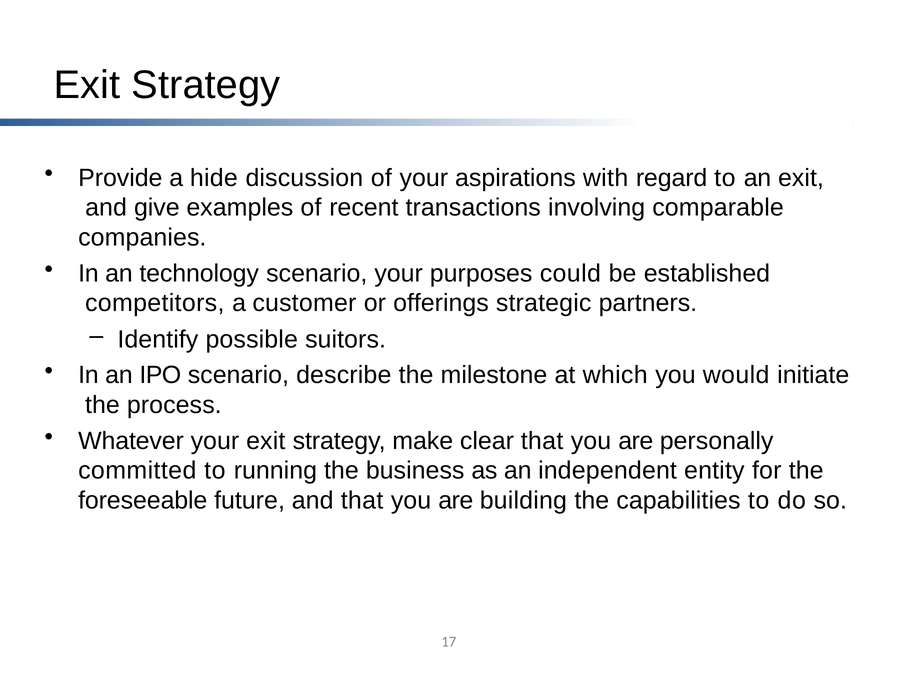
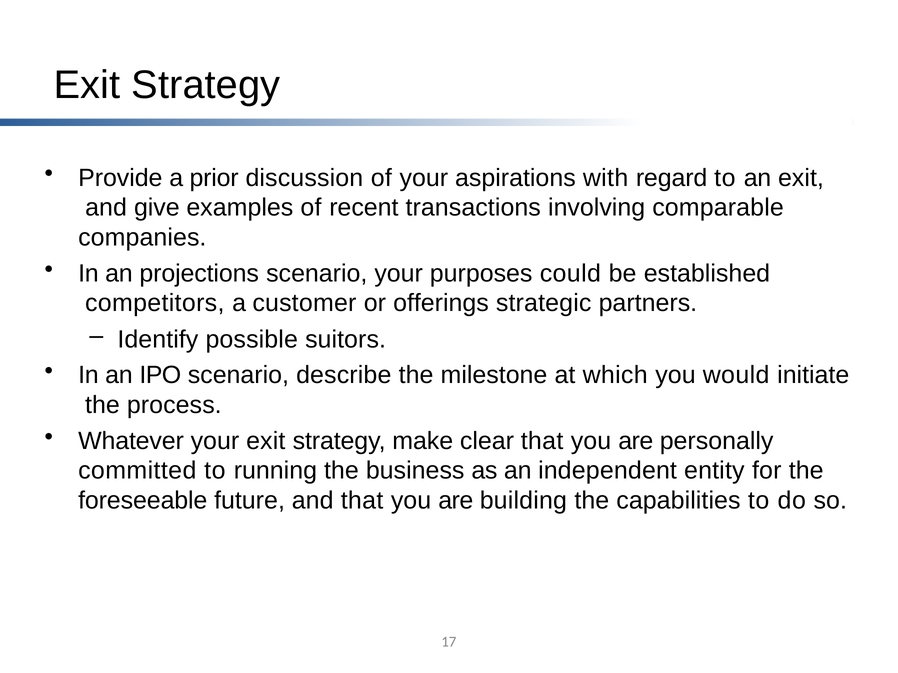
hide: hide -> prior (214, 178)
technology: technology -> projections (199, 274)
